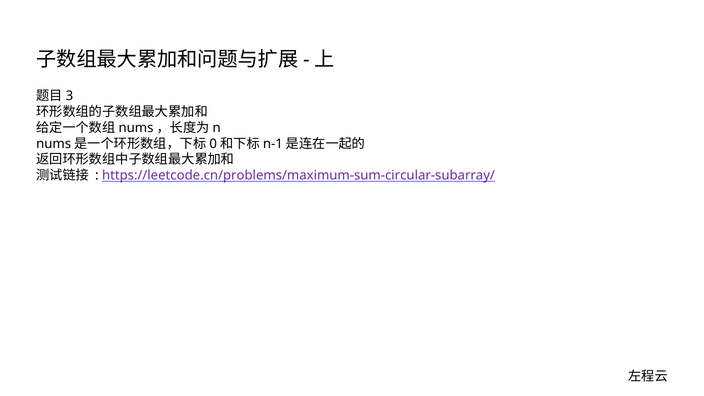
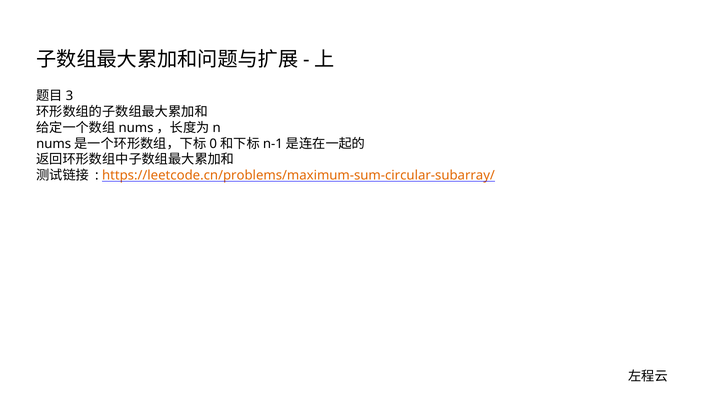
https://leetcode.cn/problems/maximum-sum-circular-subarray/ colour: purple -> orange (298, 175)
